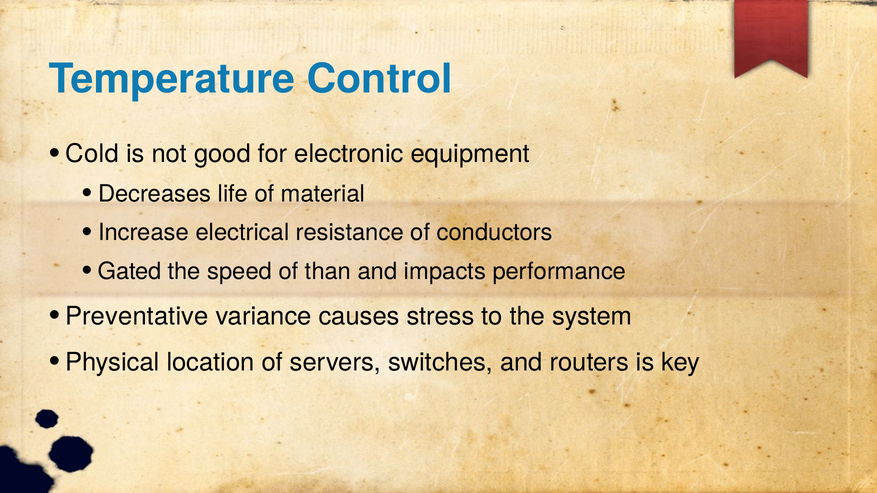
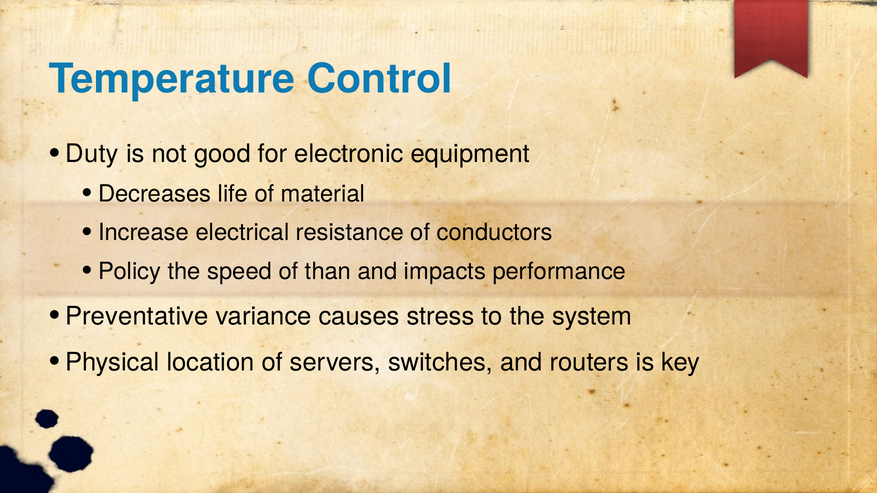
Cold: Cold -> Duty (92, 154)
Gated: Gated -> Policy (130, 271)
